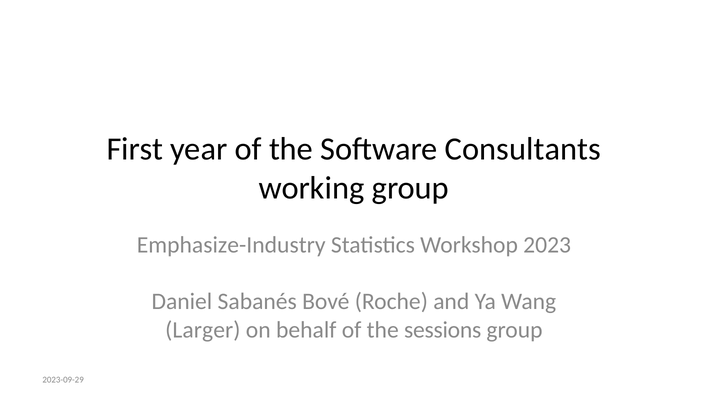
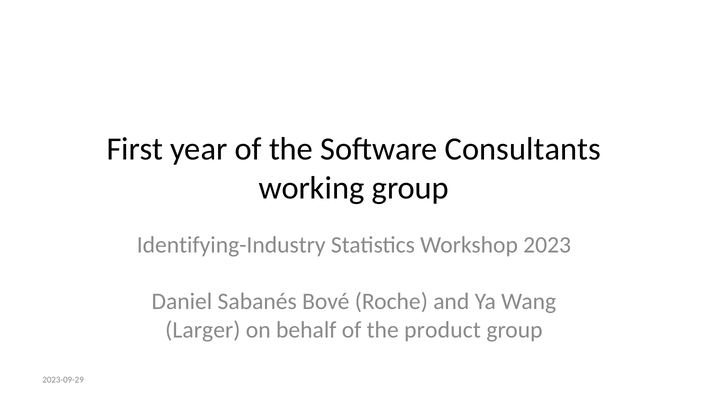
Emphasize-Industry: Emphasize-Industry -> Identifying-Industry (231, 245)
sessions: sessions -> product (442, 330)
